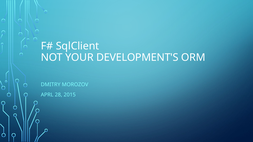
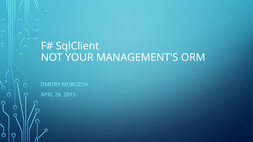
DEVELOPMENT'S: DEVELOPMENT'S -> MANAGEMENT'S (137, 57)
